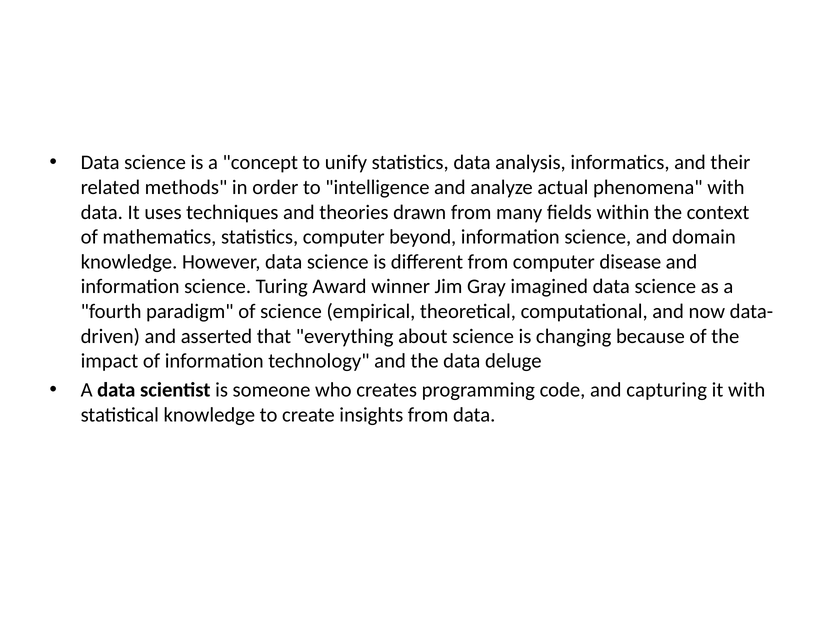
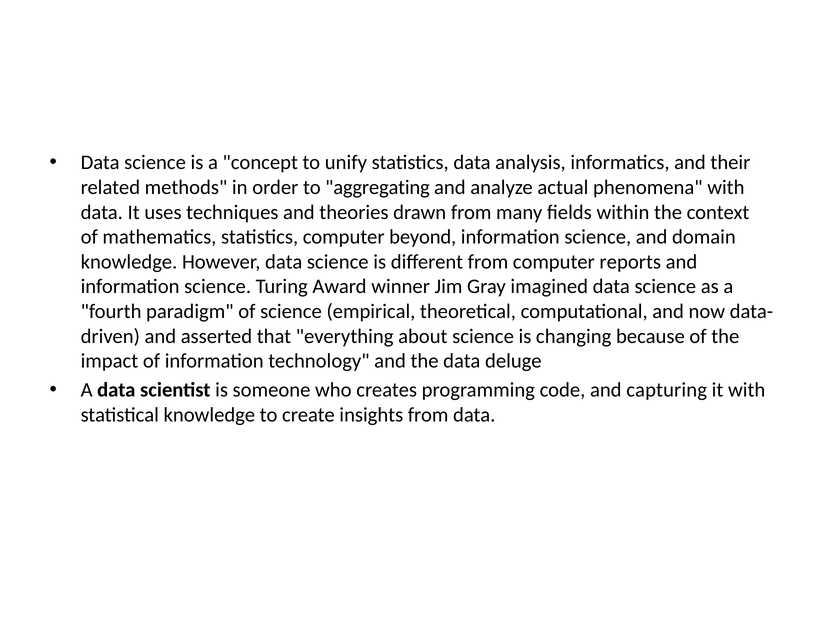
intelligence: intelligence -> aggregating (378, 188)
disease: disease -> reports (630, 262)
